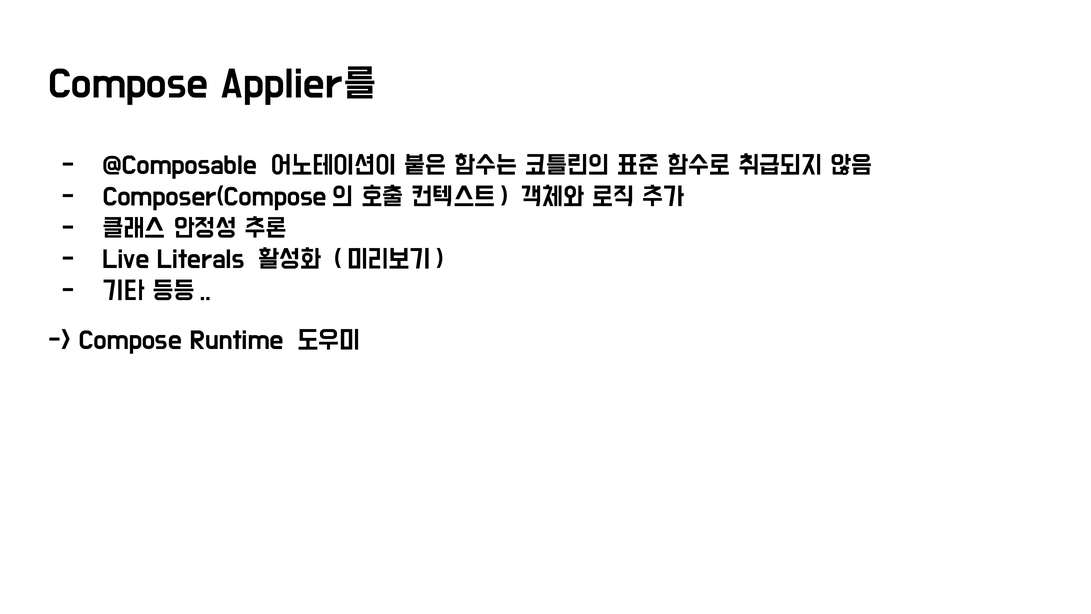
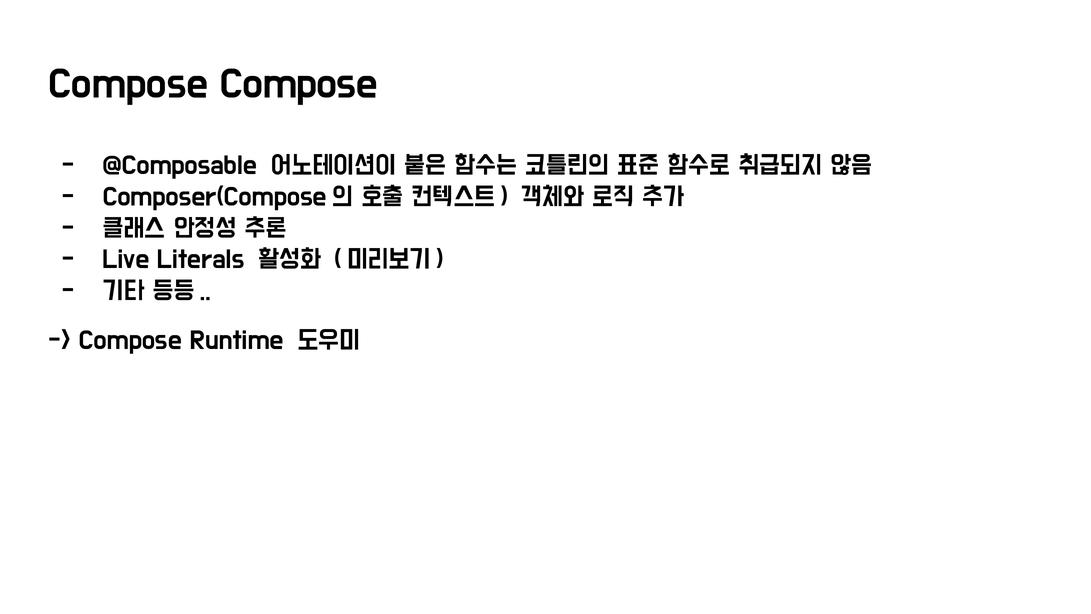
Compose Applier를: Applier를 -> Compose (299, 84)
